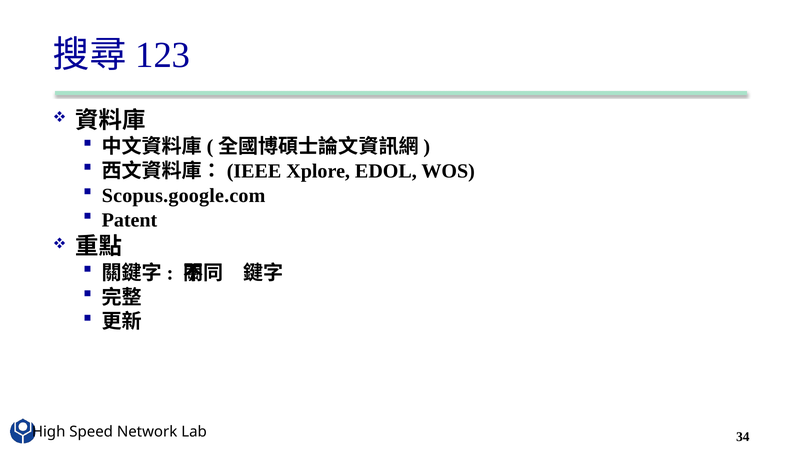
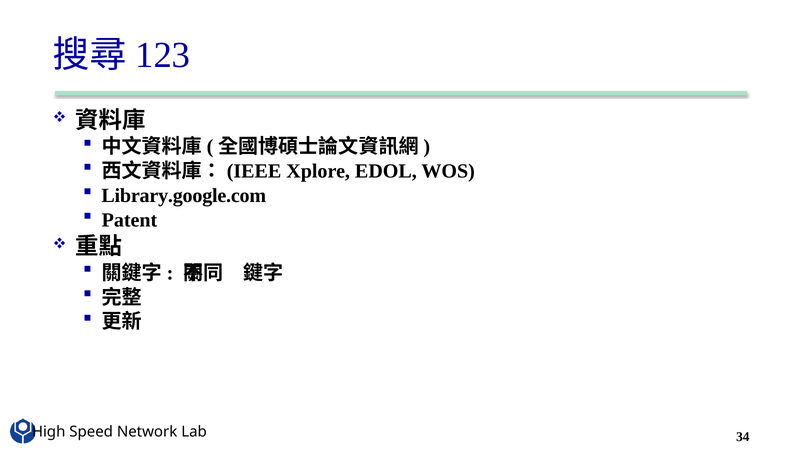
Scopus.google.com: Scopus.google.com -> Library.google.com (184, 196)
